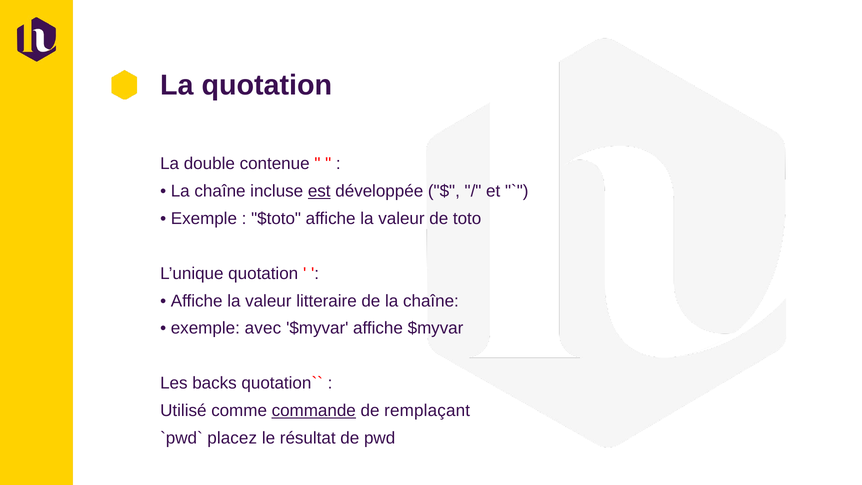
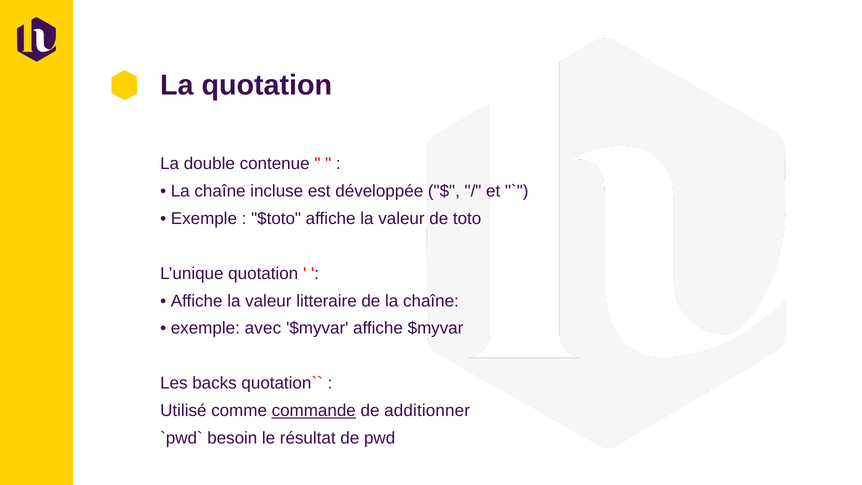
est underline: present -> none (319, 191)
remplaçant: remplaçant -> additionner (427, 410)
placez: placez -> besoin (232, 438)
